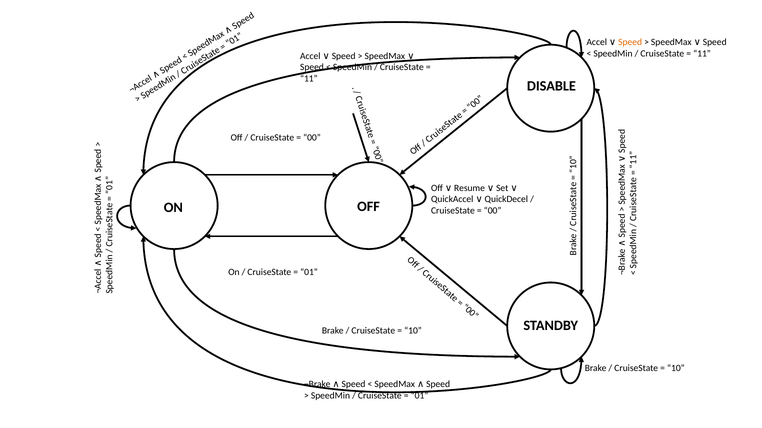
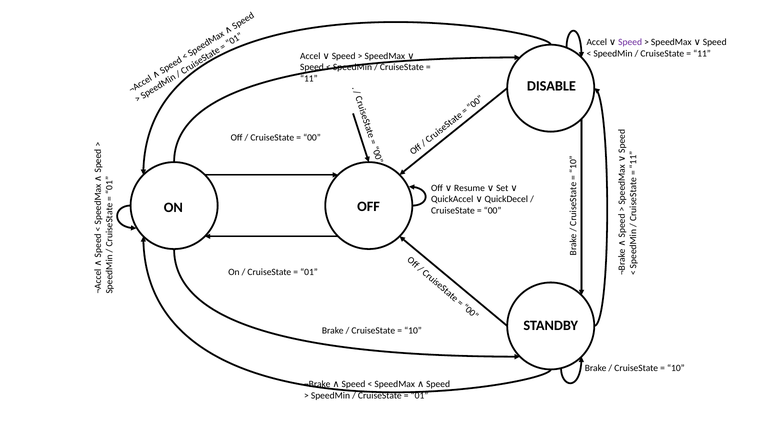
Speed colour: orange -> purple (630, 42)
